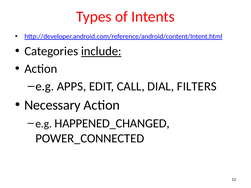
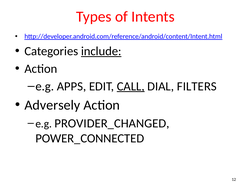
CALL underline: none -> present (131, 86)
Necessary: Necessary -> Adversely (52, 105)
HAPPENED_CHANGED: HAPPENED_CHANGED -> PROVIDER_CHANGED (112, 123)
